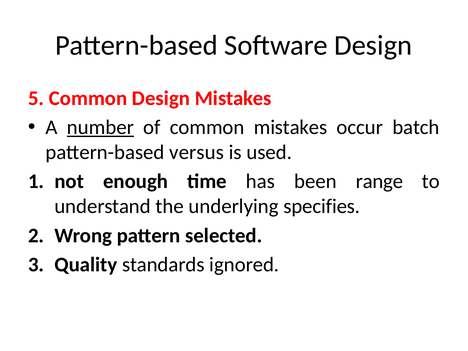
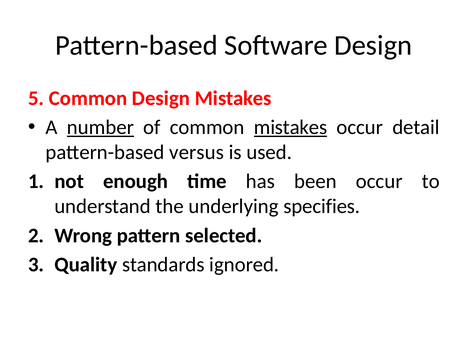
mistakes underline: none -> present (291, 127)
batch: batch -> detail (416, 127)
been range: range -> occur (379, 181)
